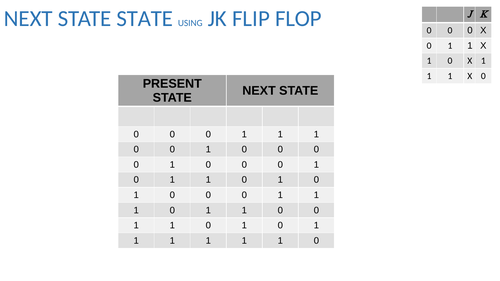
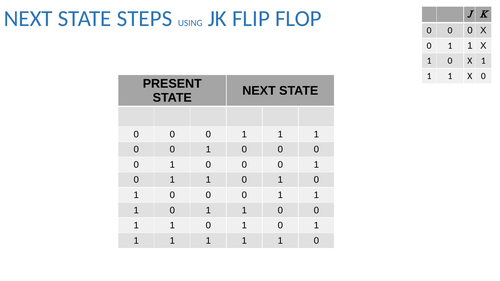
STATE STATE: STATE -> STEPS (145, 18)
